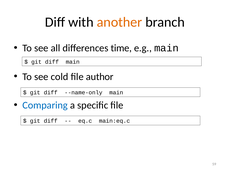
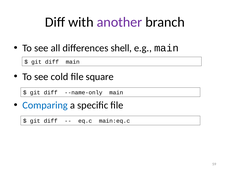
another colour: orange -> purple (119, 22)
time: time -> shell (121, 48)
author: author -> square (100, 77)
